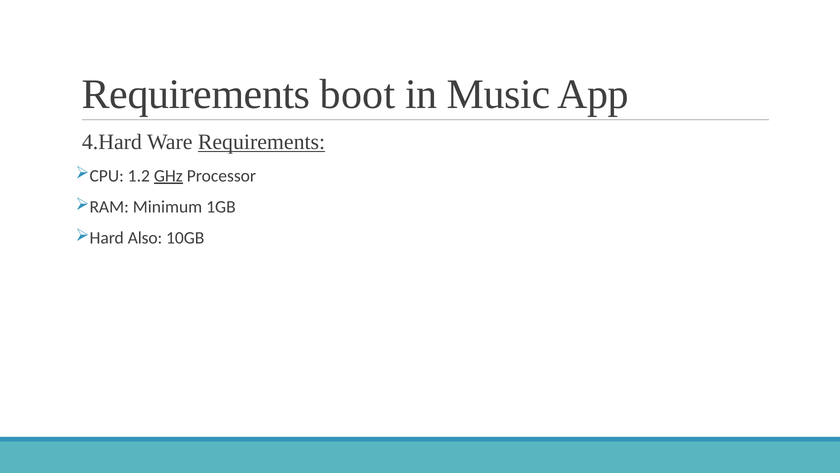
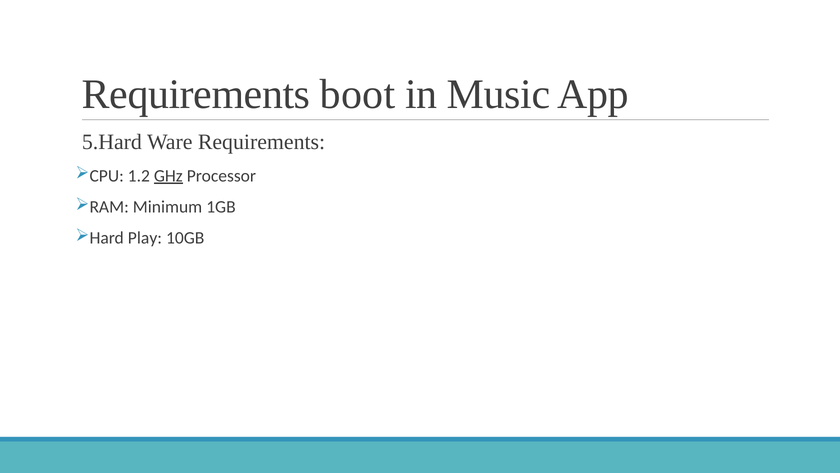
4.Hard: 4.Hard -> 5.Hard (112, 142)
Requirements underline: present -> none (262, 142)
Also: Also -> Play (145, 238)
